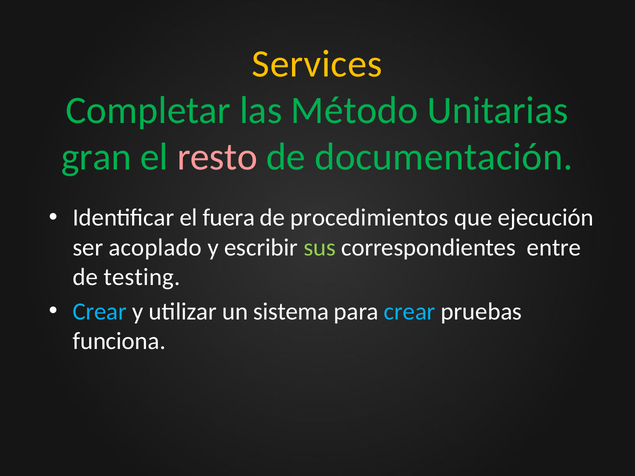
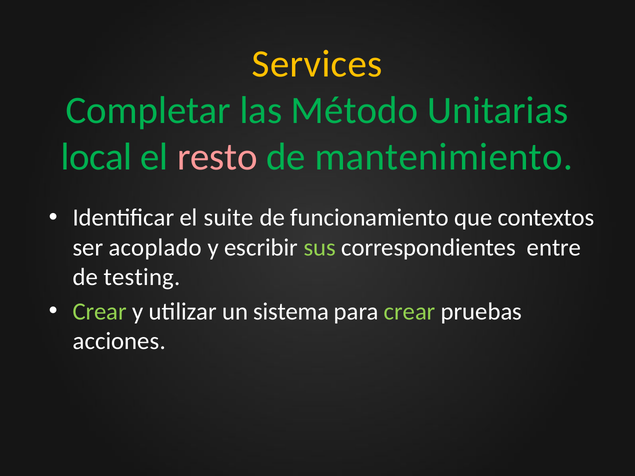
gran: gran -> local (97, 157)
documentación: documentación -> mantenimiento (444, 157)
fuera: fuera -> suite (229, 218)
procedimientos: procedimientos -> funcionamiento (370, 218)
ejecución: ejecución -> contextos (546, 218)
Crear colour: light blue -> light green (100, 312)
crear colour: light blue -> light green (410, 312)
funciona: funciona -> acciones (119, 341)
